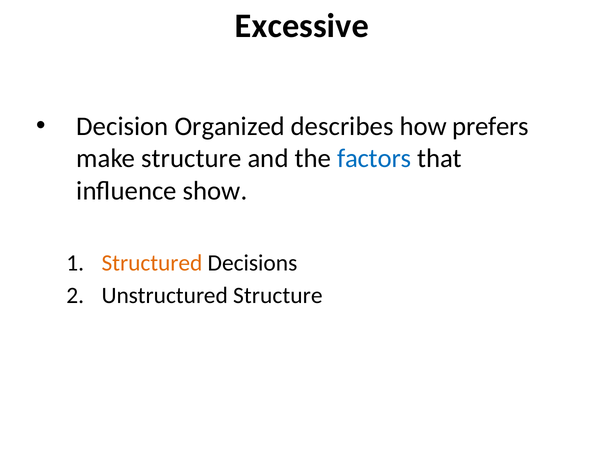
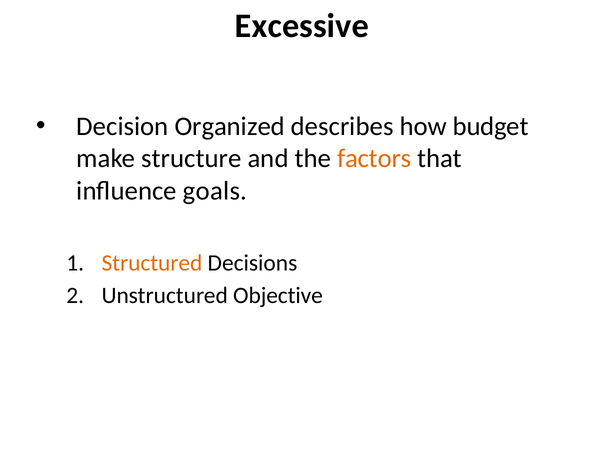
prefers: prefers -> budget (491, 126)
factors colour: blue -> orange (374, 159)
show: show -> goals (215, 191)
Unstructured Structure: Structure -> Objective (278, 296)
